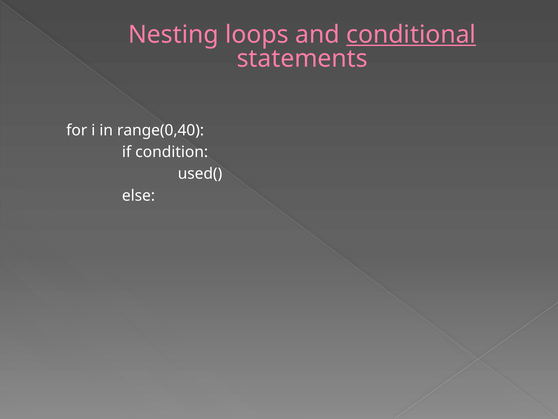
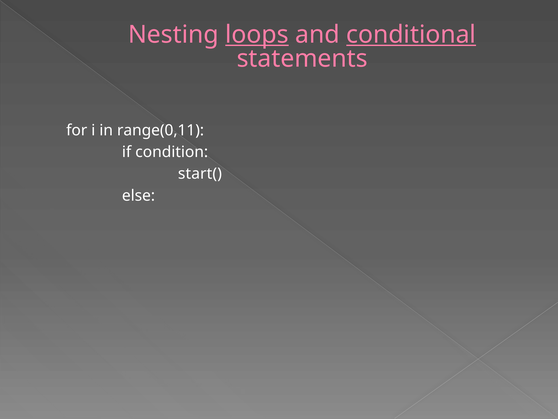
loops underline: none -> present (257, 35)
range(0,40: range(0,40 -> range(0,11 (161, 130)
used(: used( -> start( (200, 174)
